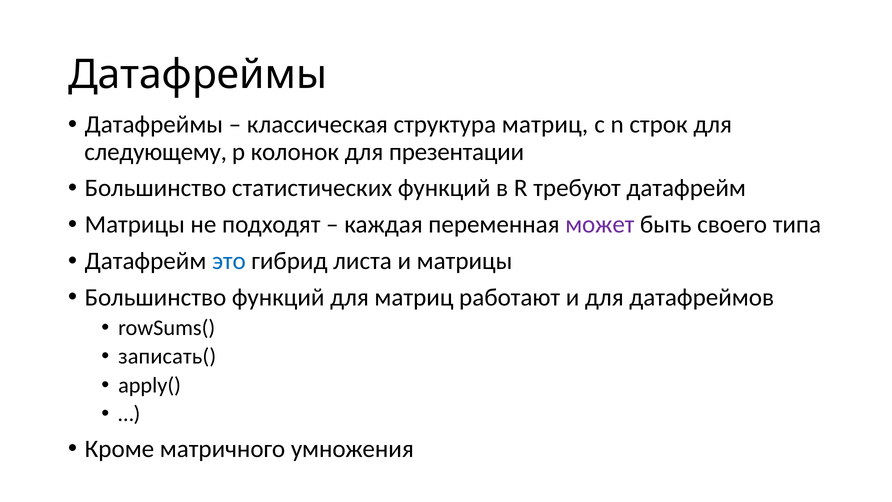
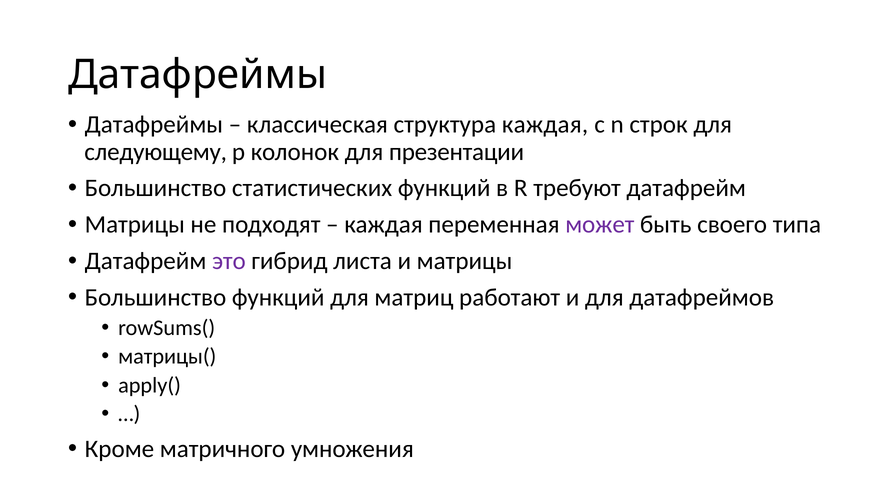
структура матриц: матриц -> каждая (545, 125)
это colour: blue -> purple (229, 261)
записать(: записать( -> матрицы( (167, 356)
